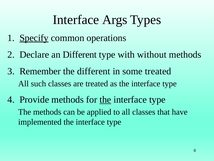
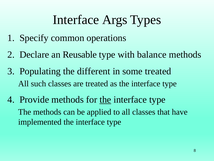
Specify underline: present -> none (34, 38)
an Different: Different -> Reusable (80, 54)
without: without -> balance (152, 54)
Remember: Remember -> Populating (40, 71)
